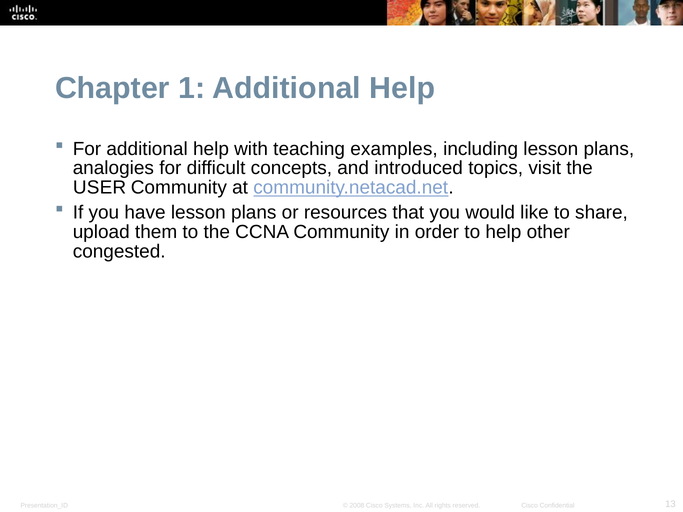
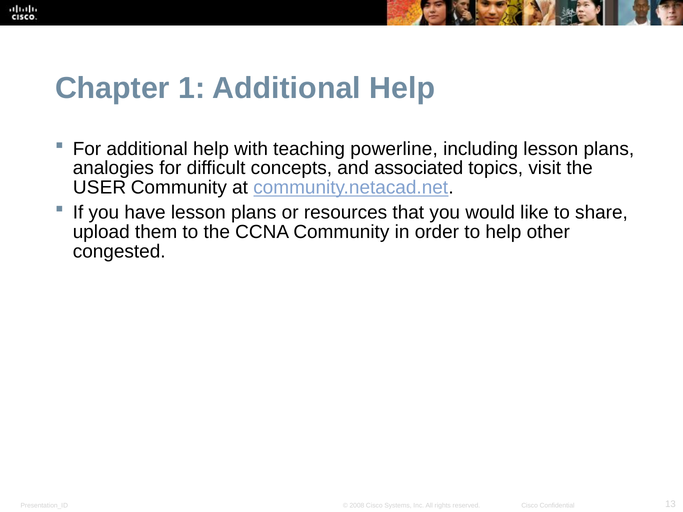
examples: examples -> powerline (394, 149)
introduced: introduced -> associated (419, 168)
